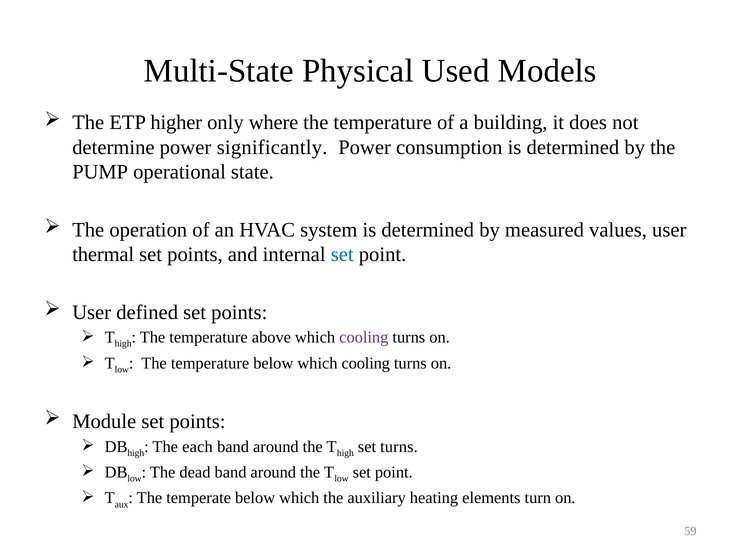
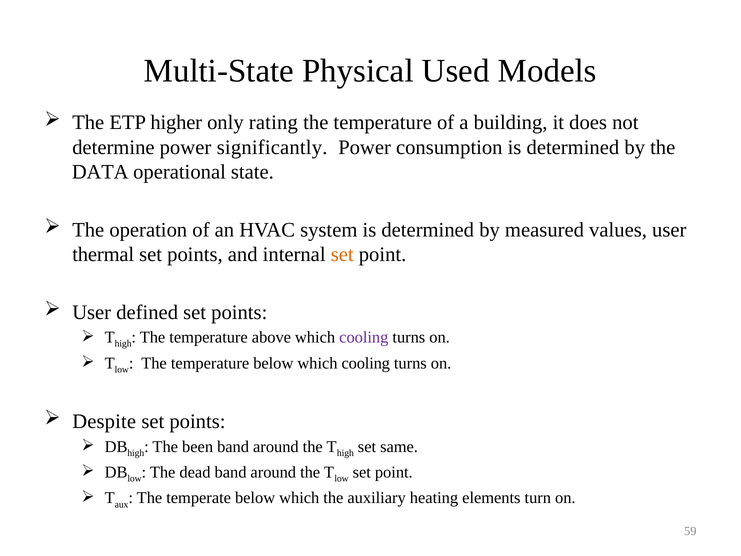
where: where -> rating (273, 122)
PUMP: PUMP -> DATA (100, 172)
set colour: blue -> orange (342, 254)
Module: Module -> Despite (104, 421)
each: each -> been (198, 446)
set turns: turns -> same (399, 446)
